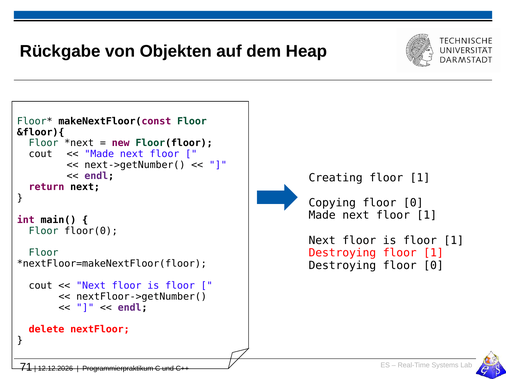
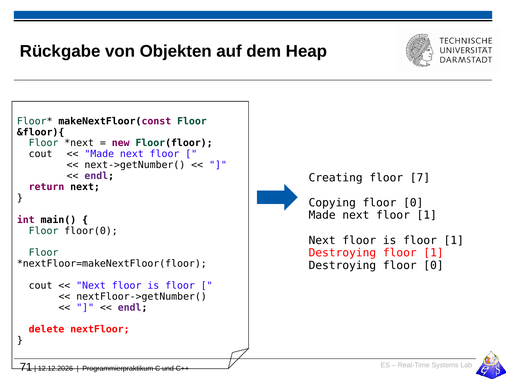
Creating floor 1: 1 -> 7 (420, 178)
